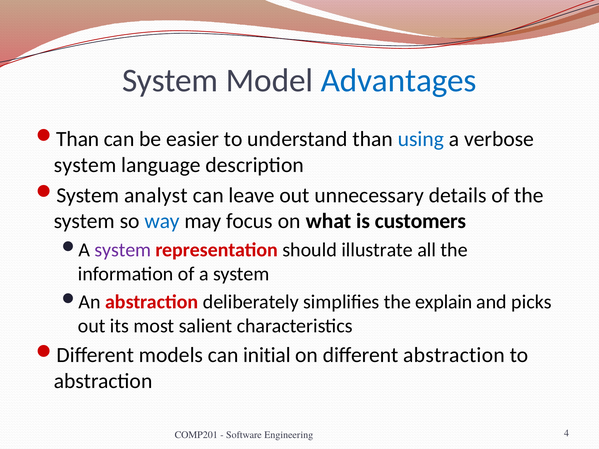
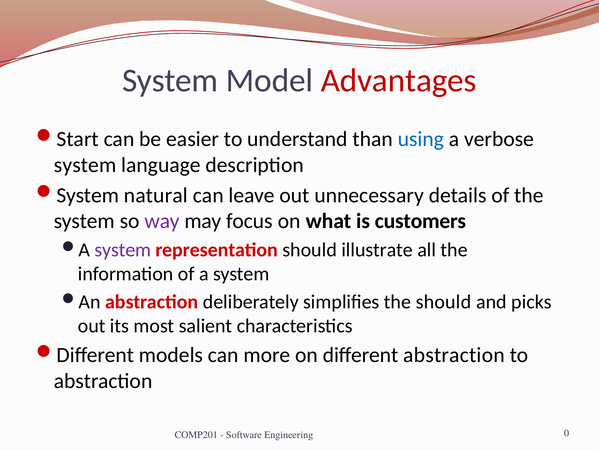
Advantages colour: blue -> red (399, 81)
Than: Than -> Start (78, 139)
analyst: analyst -> natural (156, 195)
way colour: blue -> purple (162, 221)
the explain: explain -> should (444, 302)
initial: initial -> more (267, 355)
4: 4 -> 0 (567, 434)
